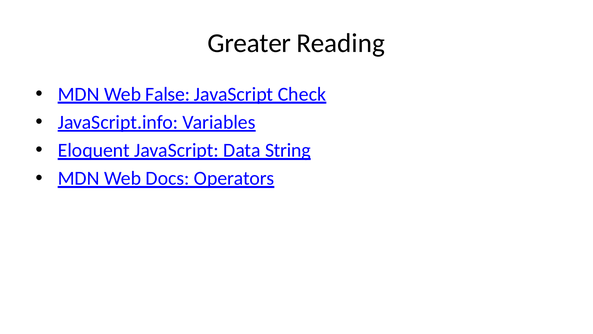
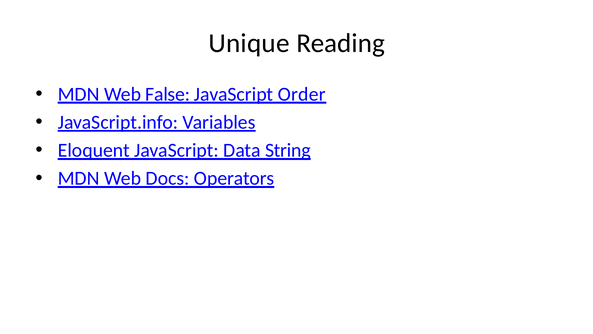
Greater: Greater -> Unique (249, 43)
Check: Check -> Order (302, 94)
